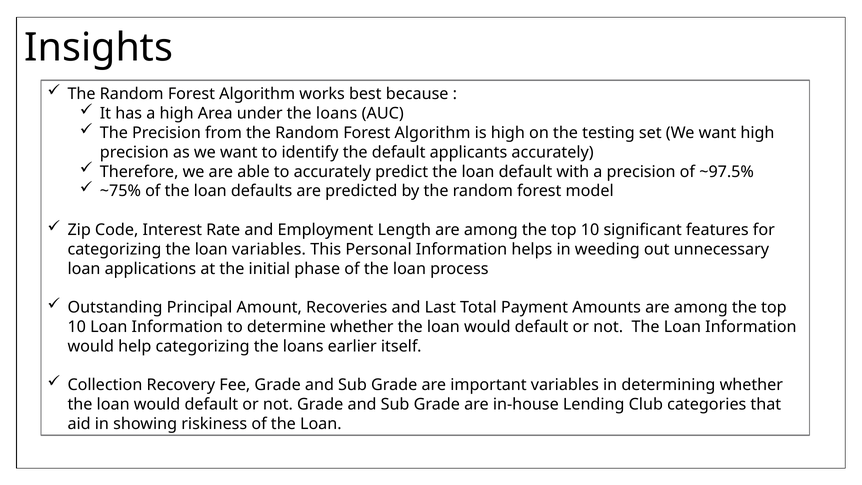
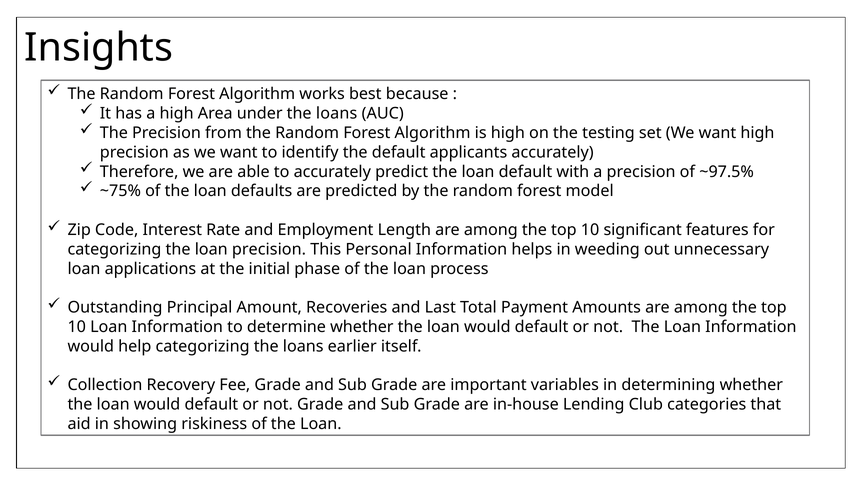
loan variables: variables -> precision (269, 249)
